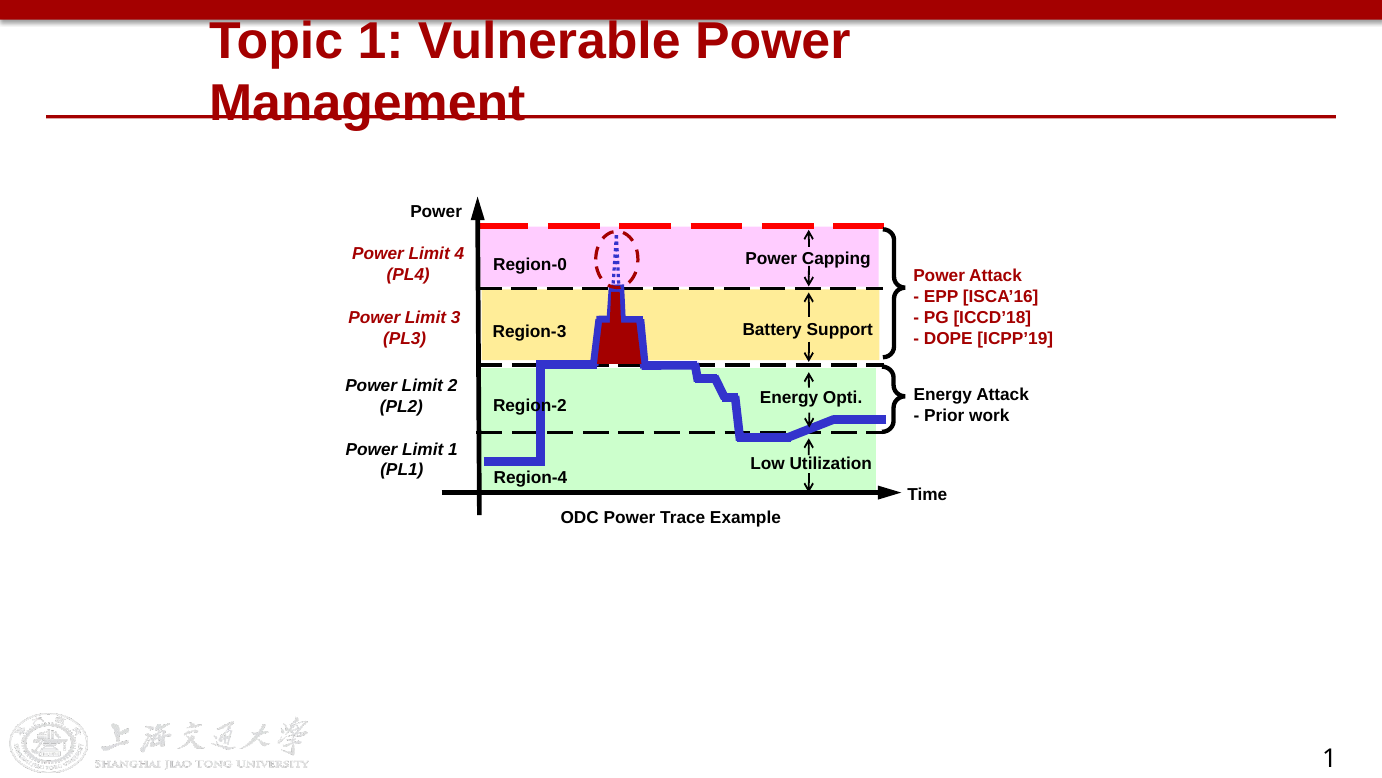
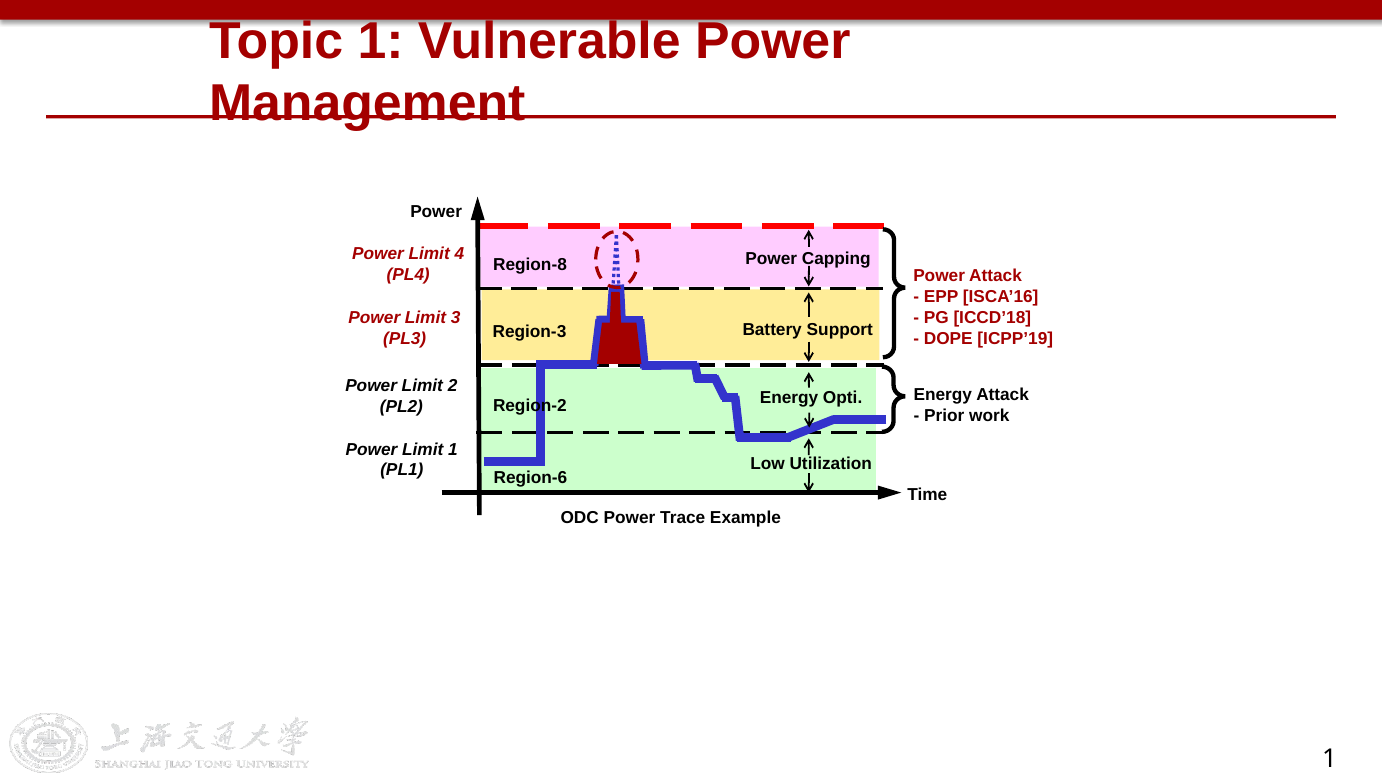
Region-0: Region-0 -> Region-8 (530, 264)
Region-4: Region-4 -> Region-6 (530, 478)
